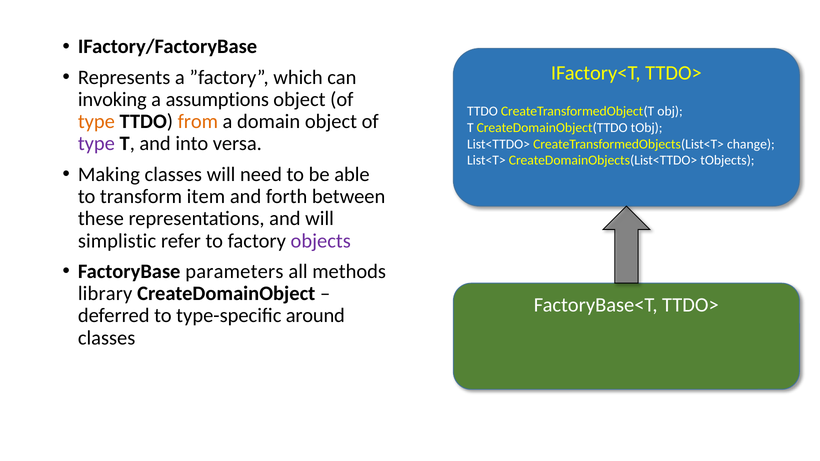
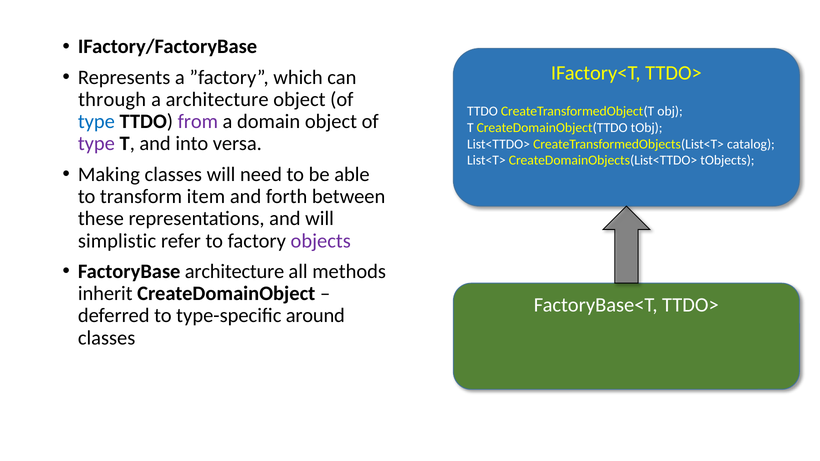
invoking: invoking -> through (112, 100)
a assumptions: assumptions -> architecture (217, 100)
type colour: orange -> blue (96, 122)
from colour: orange -> purple (198, 122)
change: change -> catalog (751, 144)
FactoryBase parameters: parameters -> architecture (235, 272)
library: library -> inherit (105, 294)
